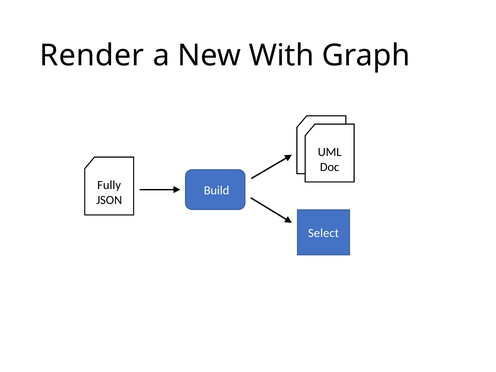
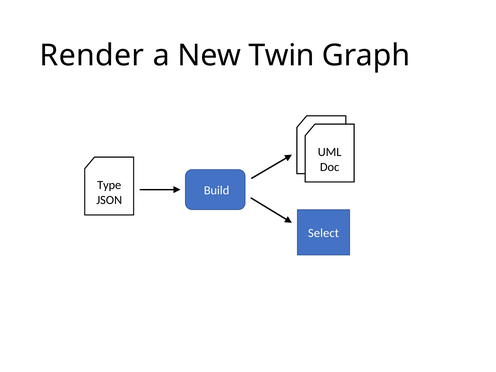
With: With -> Twin (282, 56)
Fully: Fully -> Type (109, 185)
